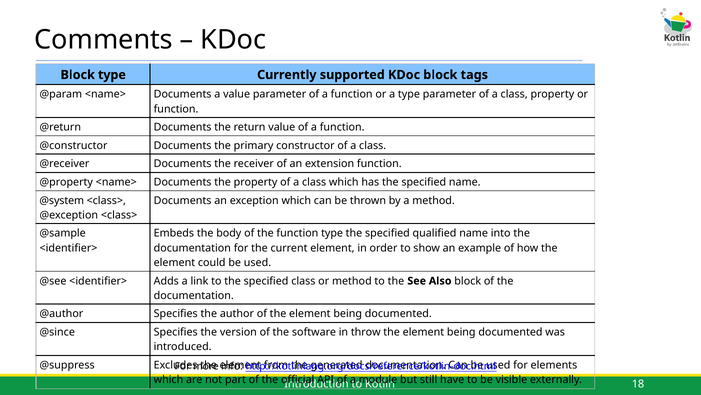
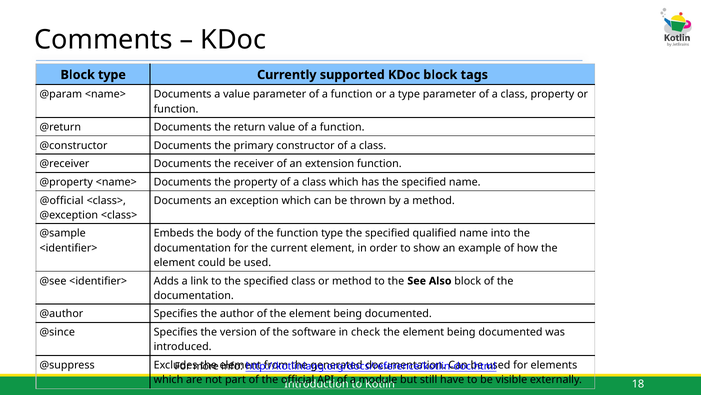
@system: @system -> @official (62, 200)
throw: throw -> check (366, 332)
